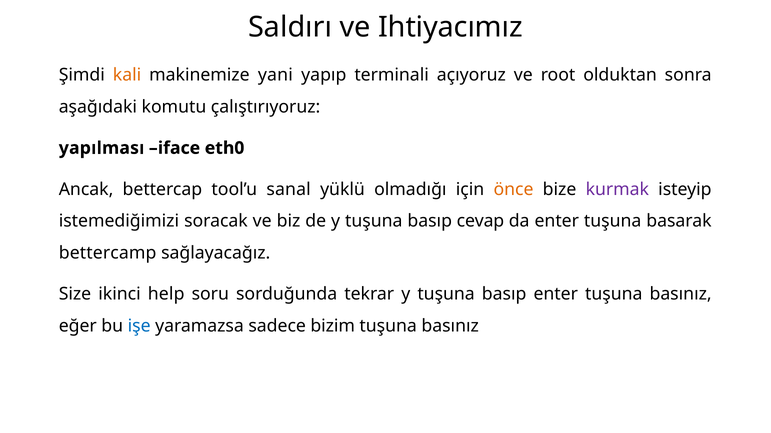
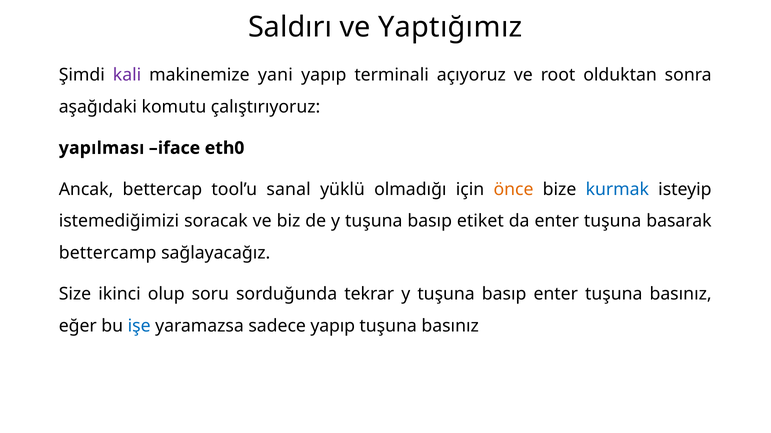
Ihtiyacımız: Ihtiyacımız -> Yaptığımız (450, 27)
kali colour: orange -> purple (127, 75)
kurmak colour: purple -> blue (617, 190)
cevap: cevap -> etiket (480, 221)
help: help -> olup (166, 295)
sadece bizim: bizim -> yapıp (333, 326)
